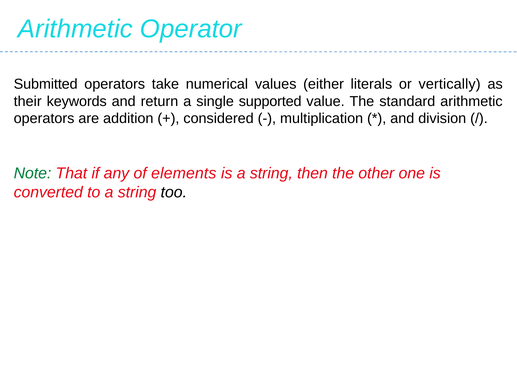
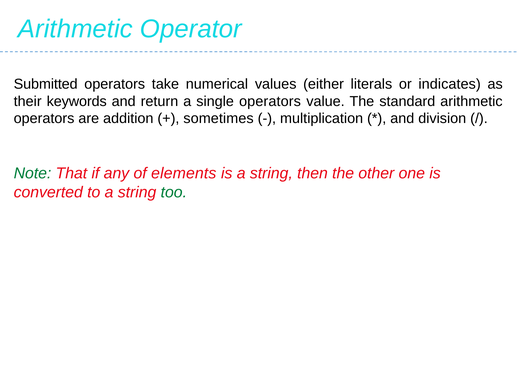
vertically: vertically -> indicates (450, 84)
single supported: supported -> operators (270, 101)
considered: considered -> sometimes (219, 118)
too colour: black -> green (174, 192)
